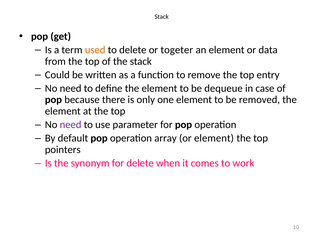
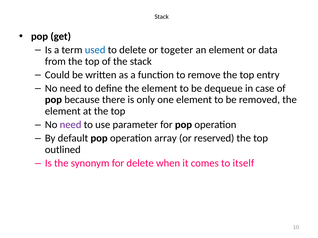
used colour: orange -> blue (95, 50)
or element: element -> reserved (214, 139)
pointers: pointers -> outlined (63, 150)
work: work -> itself (243, 164)
